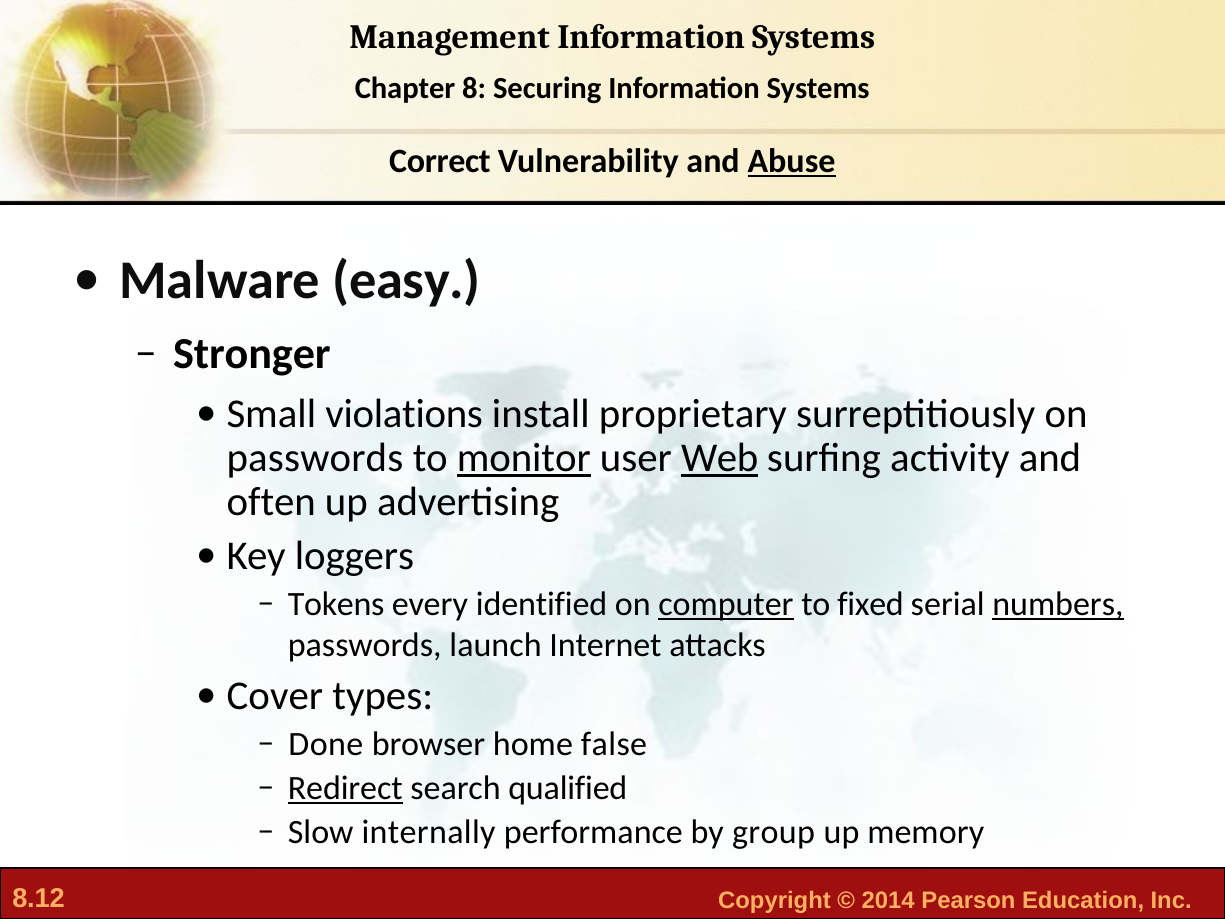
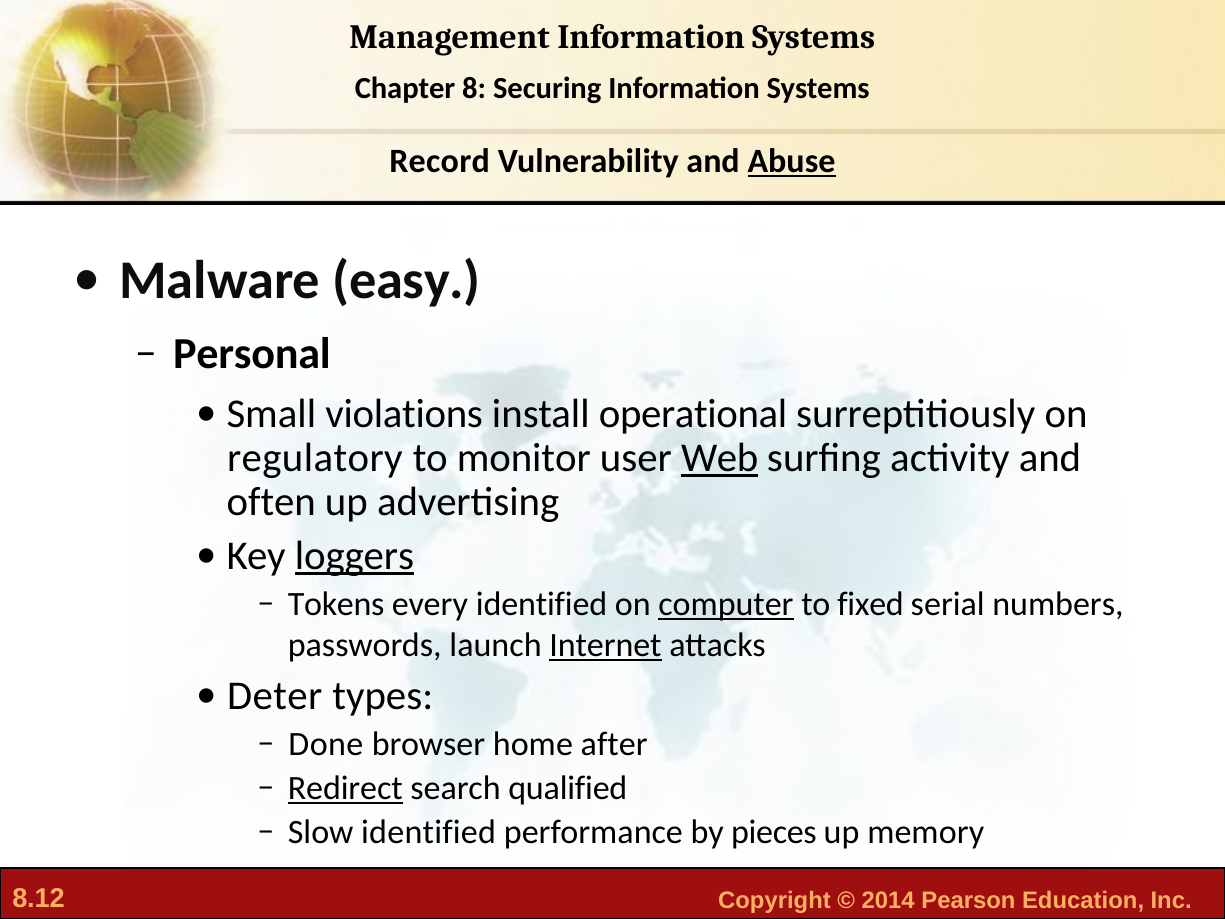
Correct: Correct -> Record (440, 162)
Stronger: Stronger -> Personal (252, 354)
proprietary: proprietary -> operational (693, 414)
passwords: passwords -> regulatory (315, 458)
monitor underline: present -> none (524, 458)
loggers underline: none -> present (354, 556)
numbers underline: present -> none (1058, 604)
Internet underline: none -> present (605, 645)
Cover: Cover -> Deter (275, 695)
false: false -> after (614, 744)
Slow internally: internally -> identified (429, 832)
group: group -> pieces (774, 832)
